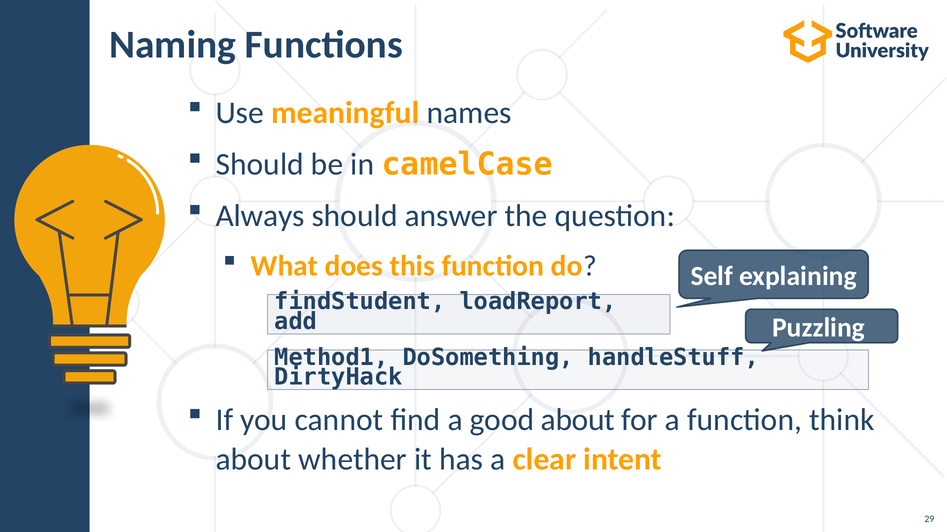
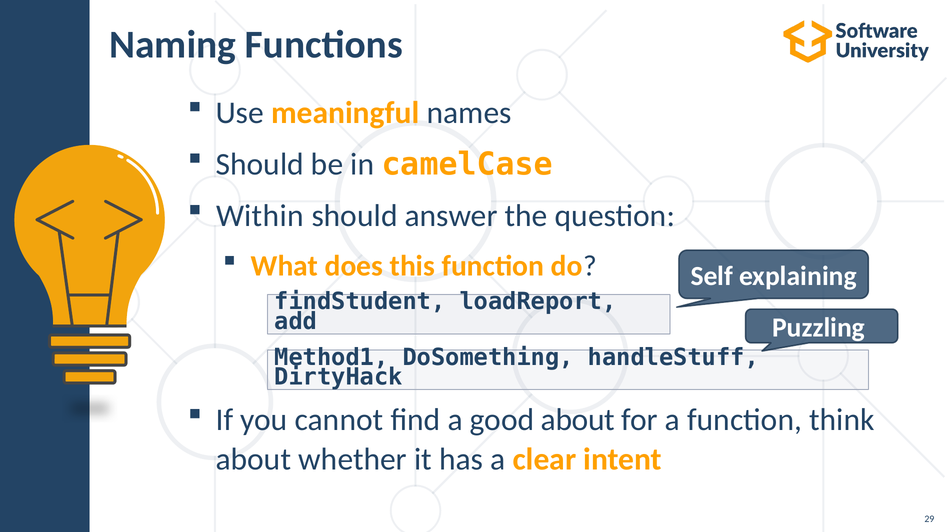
Always: Always -> Within (260, 216)
